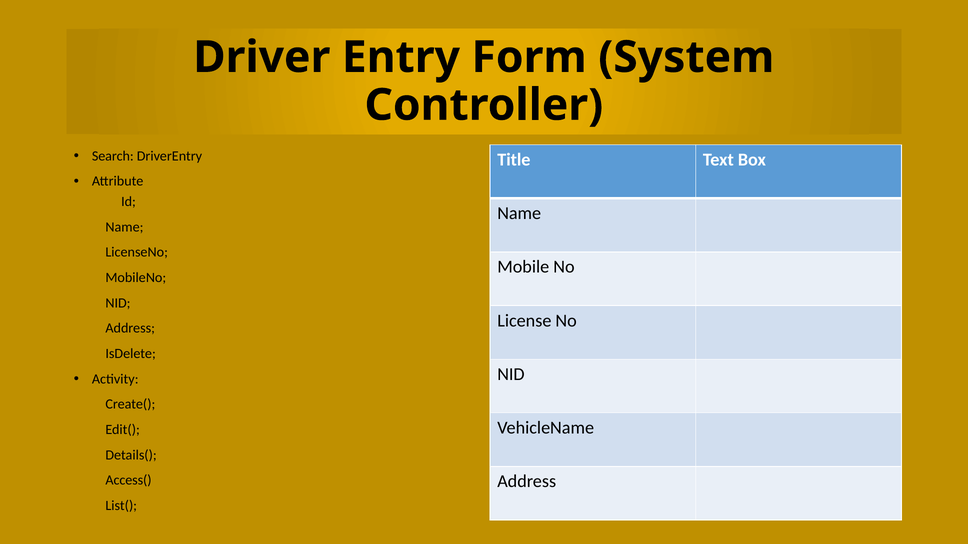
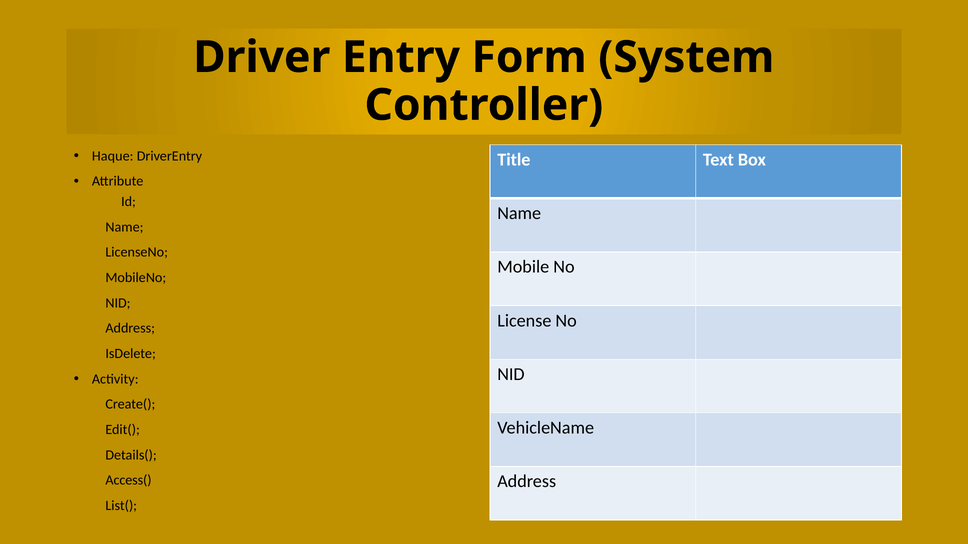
Search: Search -> Haque (113, 156)
